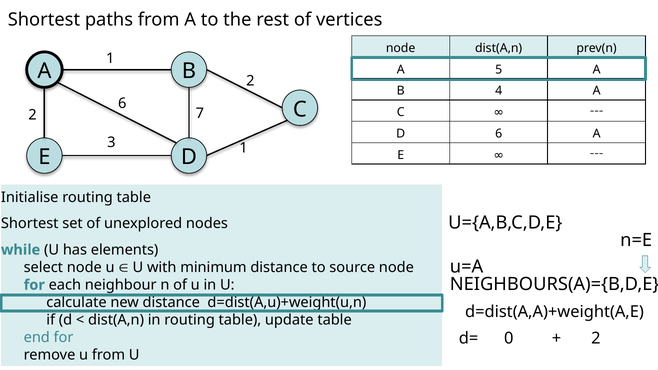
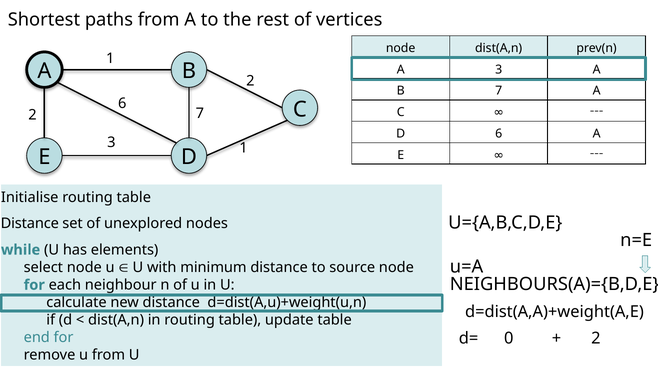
A 5: 5 -> 3 (499, 70)
B 4: 4 -> 7 (499, 91)
Shortest: Shortest -> Distance (30, 224)
